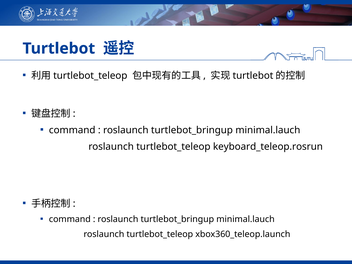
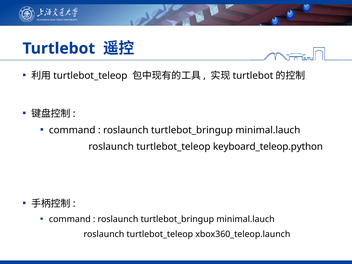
keyboard_teleop.rosrun: keyboard_teleop.rosrun -> keyboard_teleop.python (268, 147)
